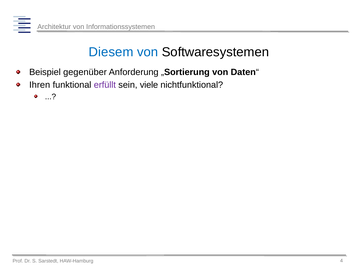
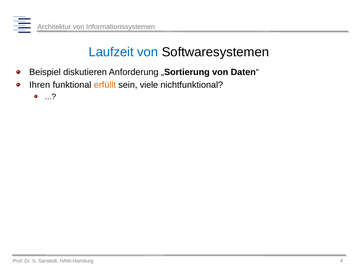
Diesem: Diesem -> Laufzeit (111, 52)
gegenüber: gegenüber -> diskutieren (85, 72)
erfüllt colour: purple -> orange (105, 85)
